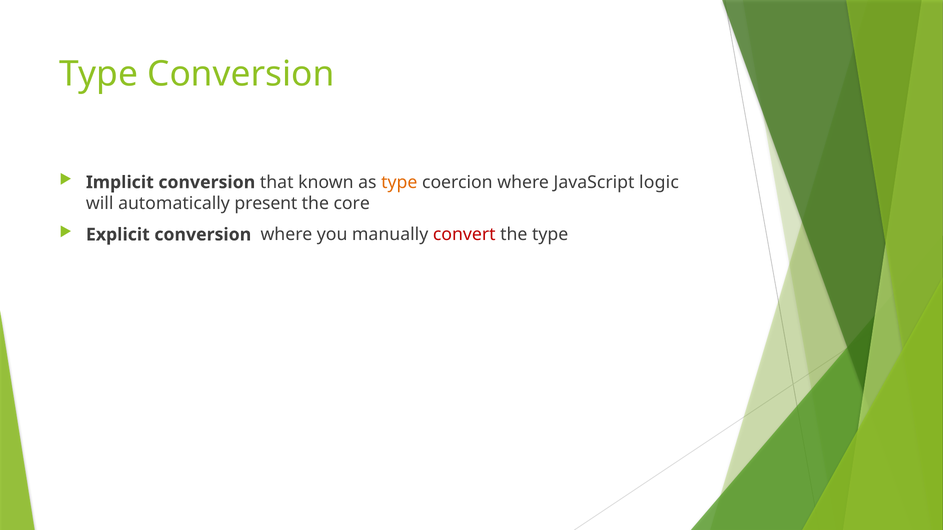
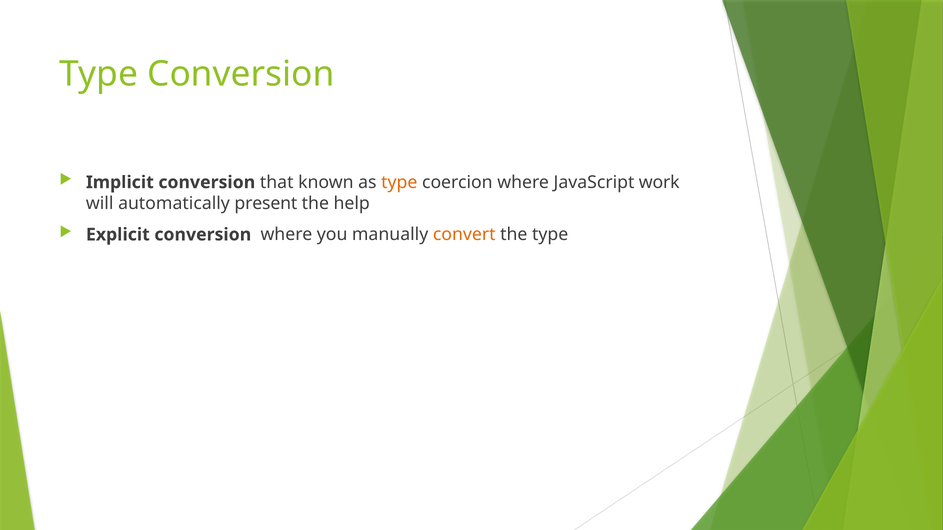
logic: logic -> work (659, 183)
core: core -> help (352, 204)
convert colour: red -> orange (464, 235)
